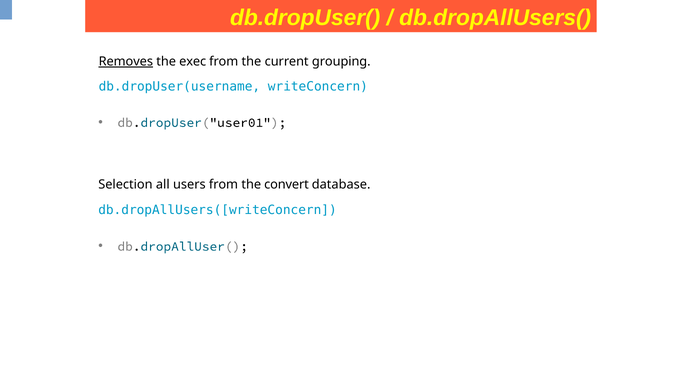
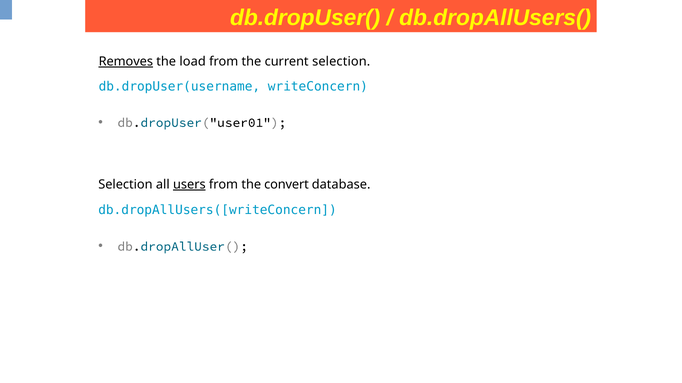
exec: exec -> load (193, 62)
current grouping: grouping -> selection (341, 62)
users underline: none -> present (189, 185)
